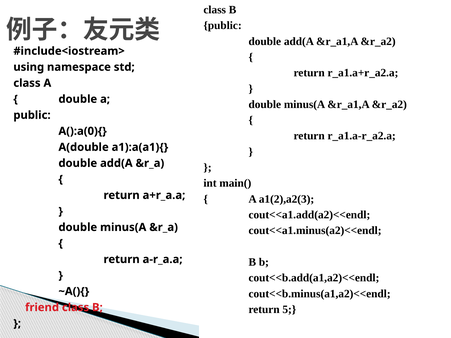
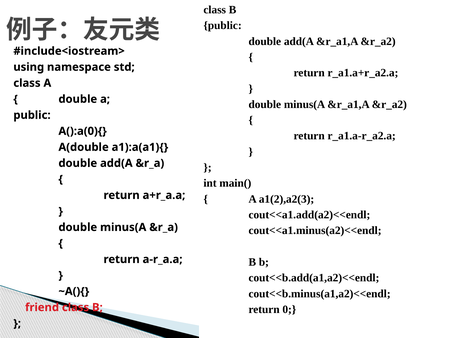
5: 5 -> 0 (289, 310)
